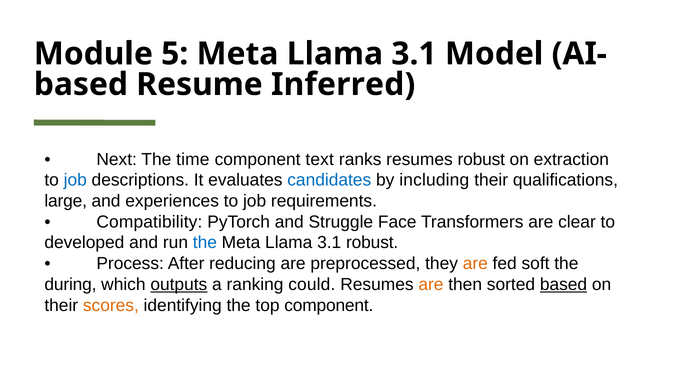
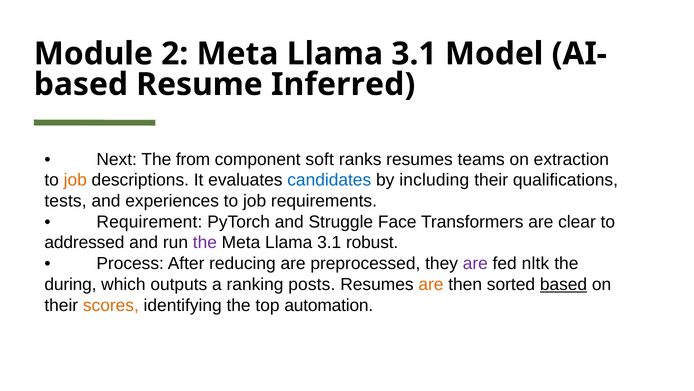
5: 5 -> 2 (175, 54)
time: time -> from (193, 159)
text: text -> soft (320, 159)
resumes robust: robust -> teams (481, 159)
job colour: blue -> orange (75, 180)
large: large -> tests (66, 201)
Compatibility: Compatibility -> Requirement (149, 222)
developed: developed -> addressed (84, 242)
the colour: blue -> purple (205, 242)
are colour: orange -> purple (475, 263)
soft: soft -> nltk (535, 263)
outputs underline: present -> none (179, 284)
could: could -> posts (312, 284)
top component: component -> automation (329, 305)
